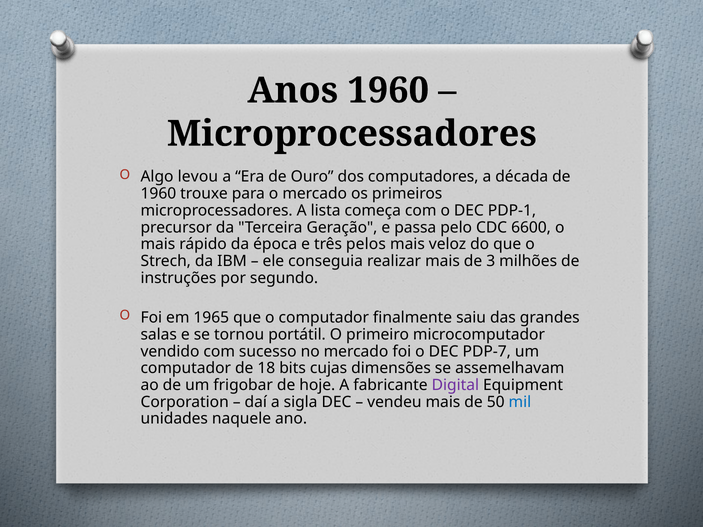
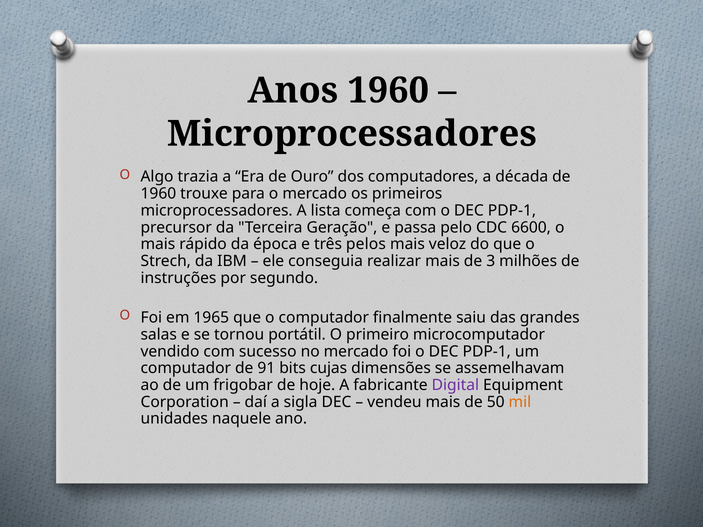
levou: levou -> trazia (198, 177)
foi o DEC PDP-7: PDP-7 -> PDP-1 (487, 352)
18: 18 -> 91 (266, 368)
mil colour: blue -> orange (520, 402)
